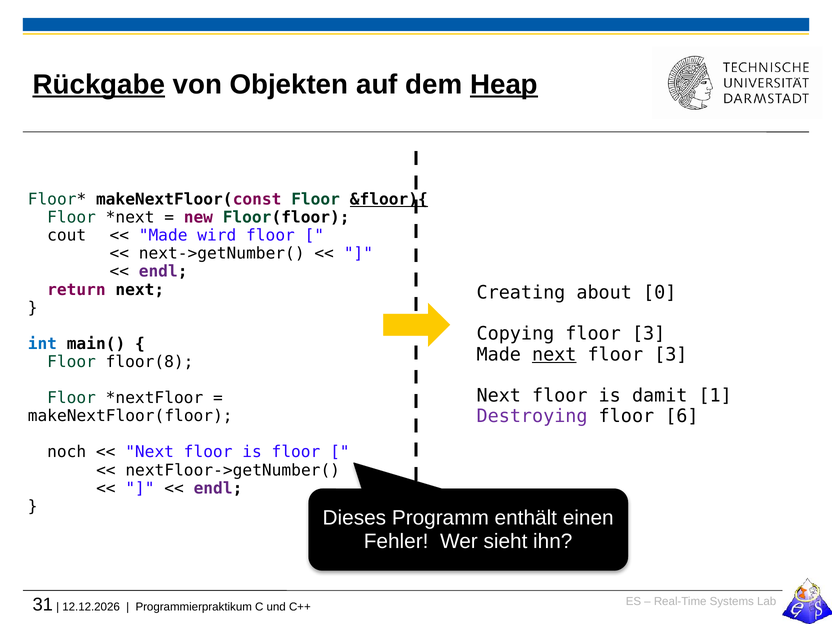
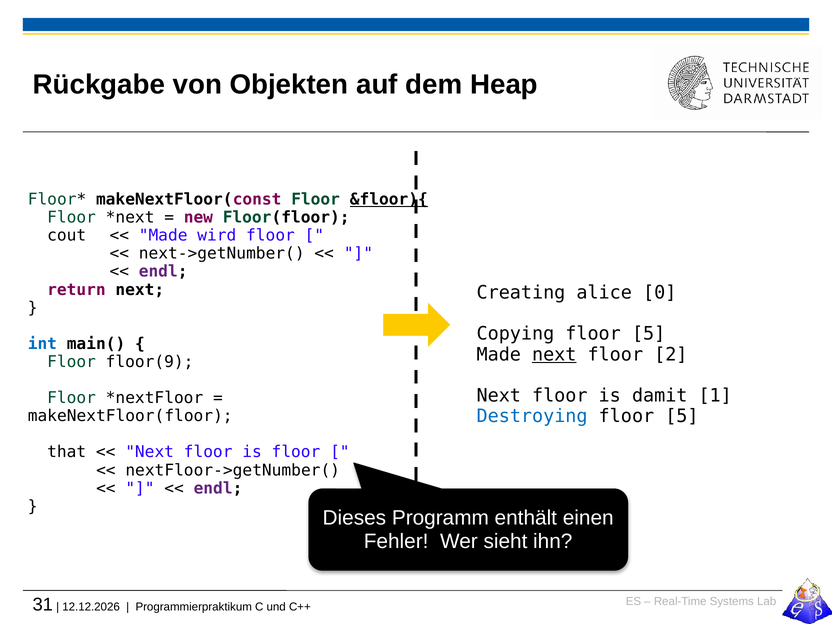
Rückgabe underline: present -> none (99, 85)
Heap underline: present -> none (504, 85)
about: about -> alice (604, 293)
Copying floor 3: 3 -> 5 (649, 334)
3: 3 -> 2 (671, 354)
floor(8: floor(8 -> floor(9 (150, 362)
Destroying colour: purple -> blue (532, 416)
6: 6 -> 5 (682, 416)
noch: noch -> that (67, 452)
